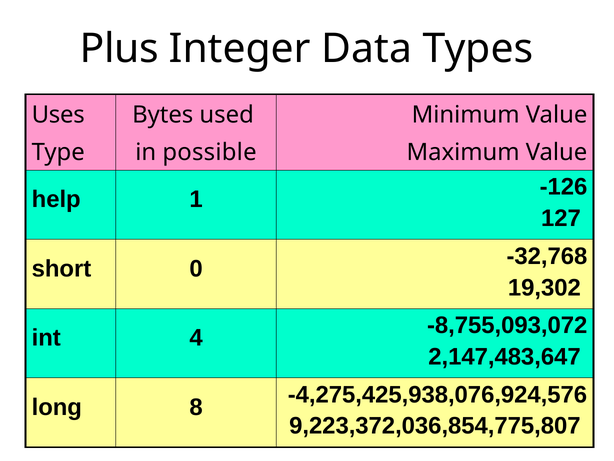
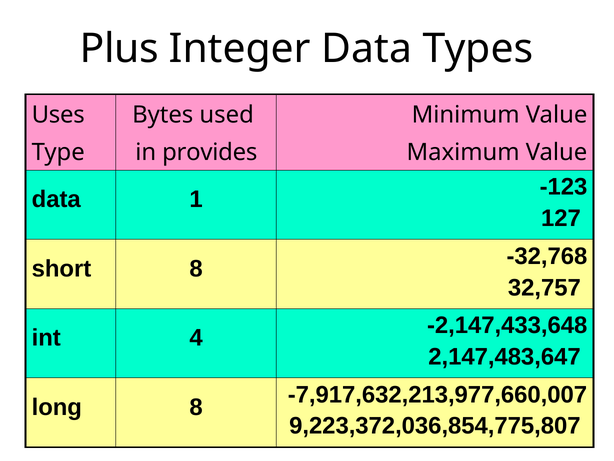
possible: possible -> provides (210, 152)
-126: -126 -> -123 (564, 187)
help: help -> data (56, 199)
short 0: 0 -> 8 (196, 268)
19,302: 19,302 -> 32,757 (544, 287)
-8,755,093,072: -8,755,093,072 -> -2,147,433,648 (507, 325)
-4,275,425,938,076,924,576: -4,275,425,938,076,924,576 -> -7,917,632,213,977,660,007 (437, 394)
